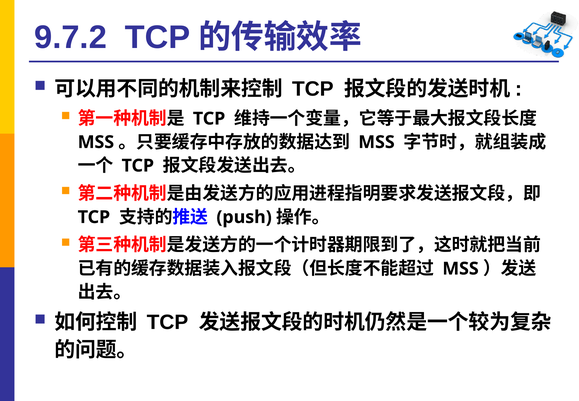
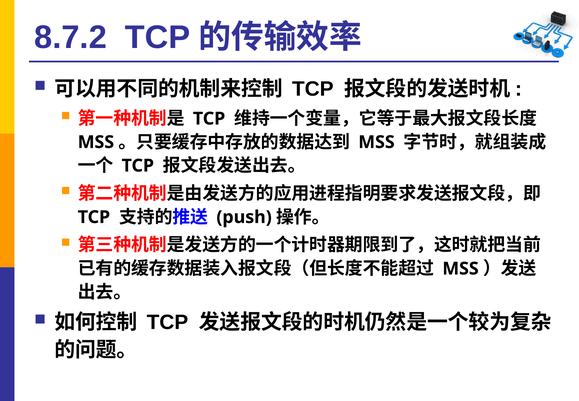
9.7.2: 9.7.2 -> 8.7.2 (71, 37)
